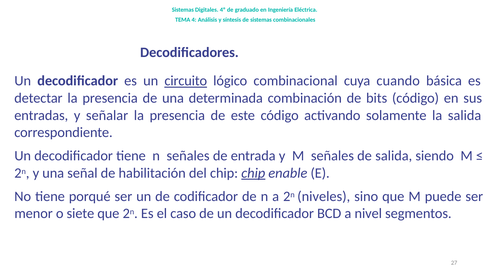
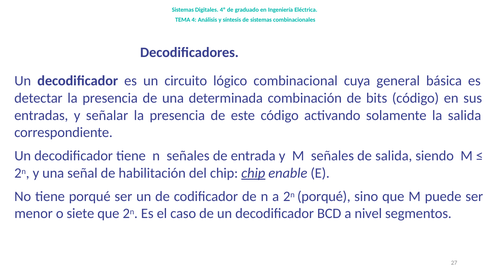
circuito underline: present -> none (186, 81)
cuando: cuando -> general (398, 81)
2n niveles: niveles -> porqué (324, 196)
